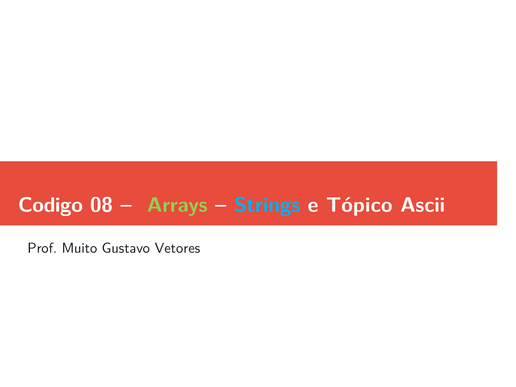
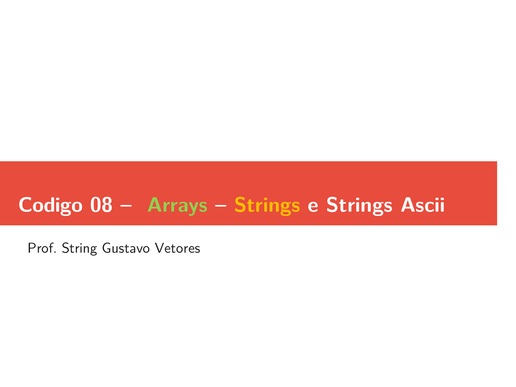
Strings colour: light blue -> yellow (267, 205)
e Tópico: Tópico -> Strings (359, 205)
Muito: Muito -> String (80, 248)
